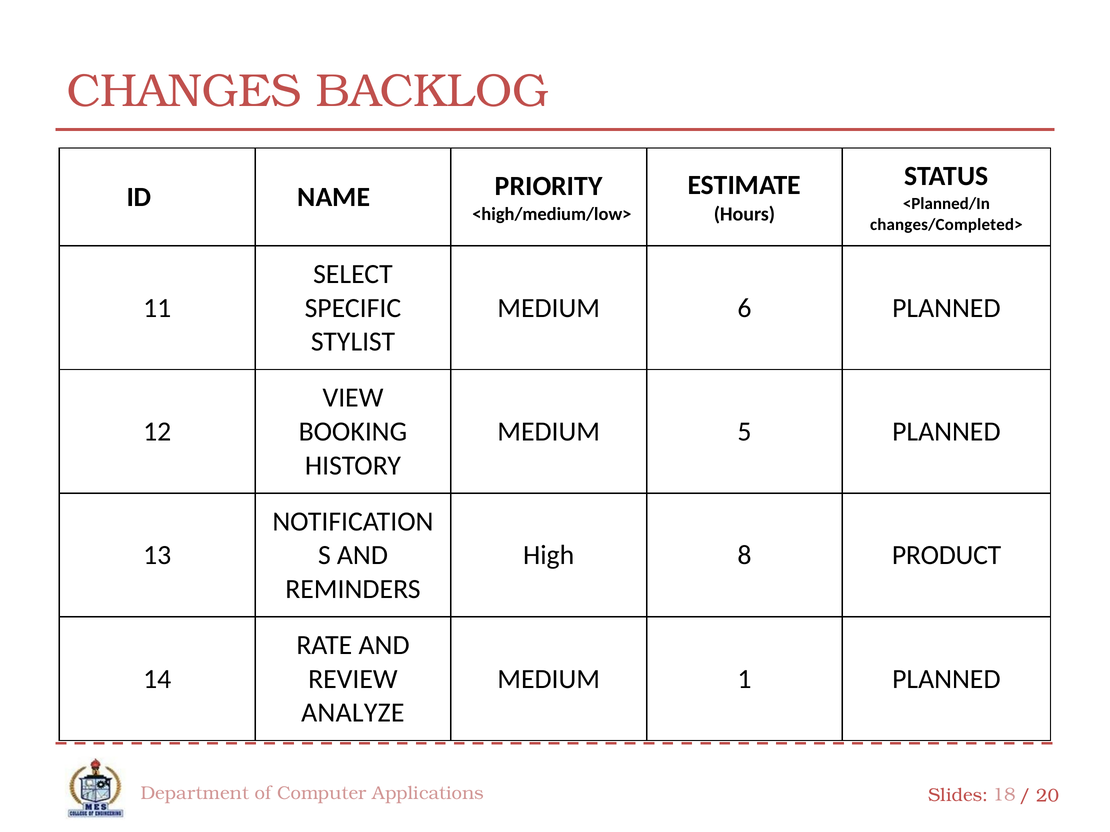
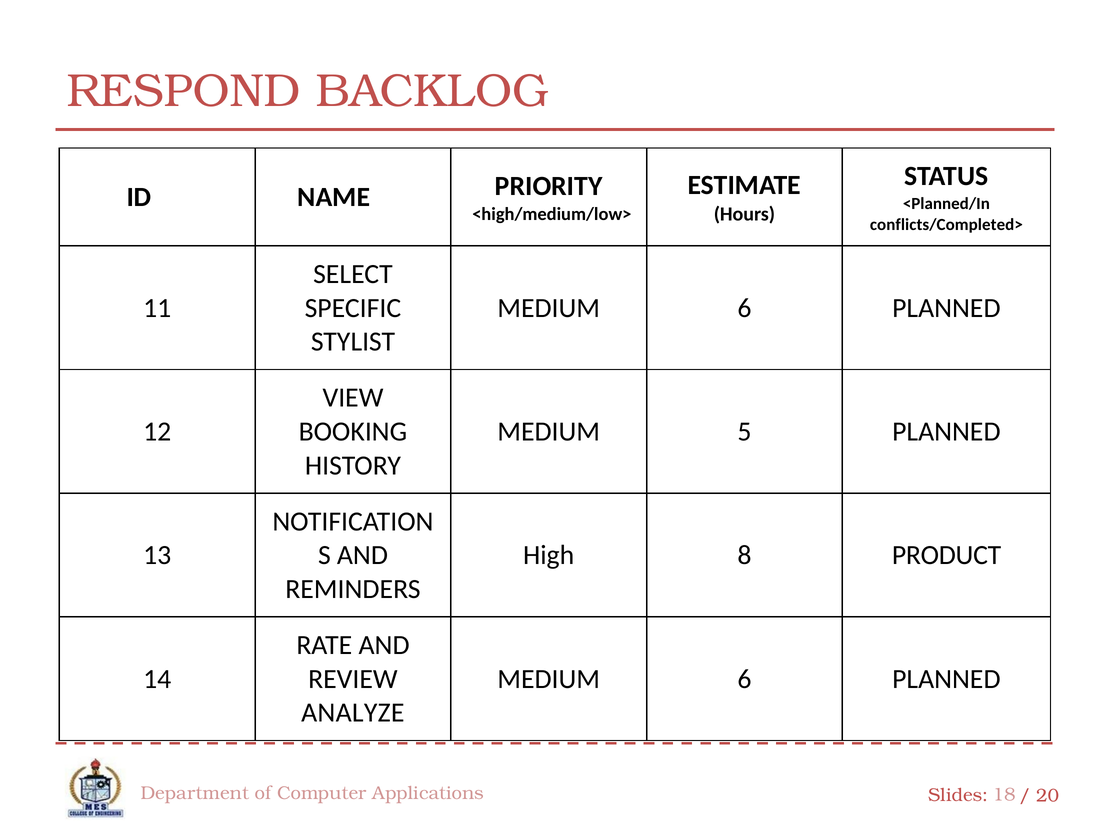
CHANGES: CHANGES -> RESPOND (184, 91)
changes/Completed>: changes/Completed> -> conflicts/Completed> (946, 225)
1: 1 -> 6 (744, 679)
